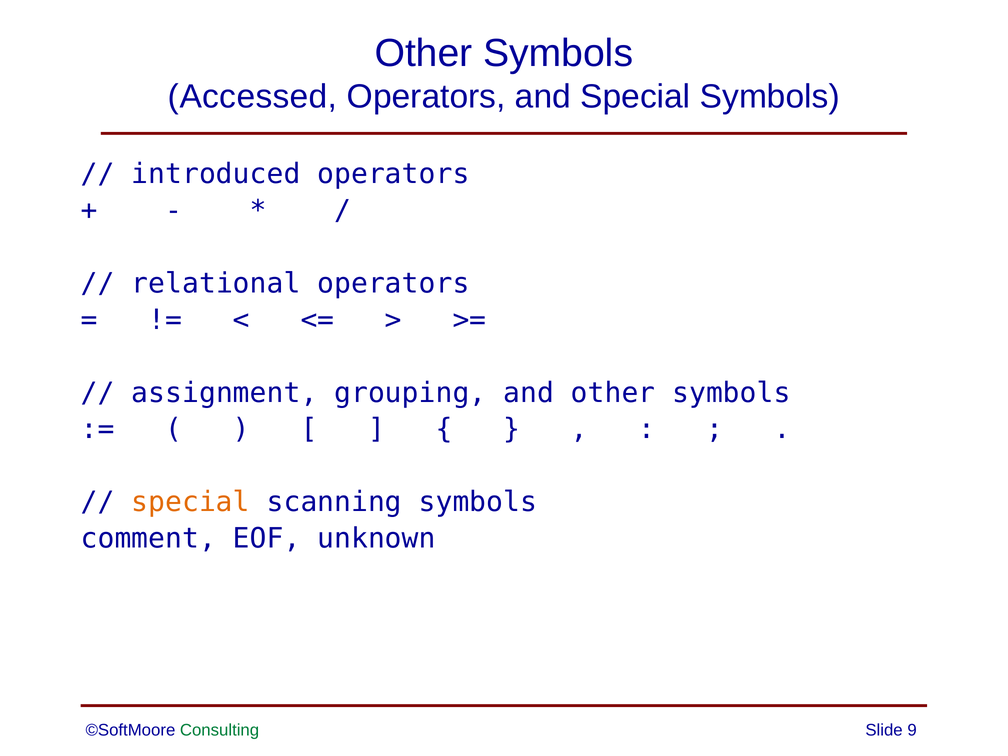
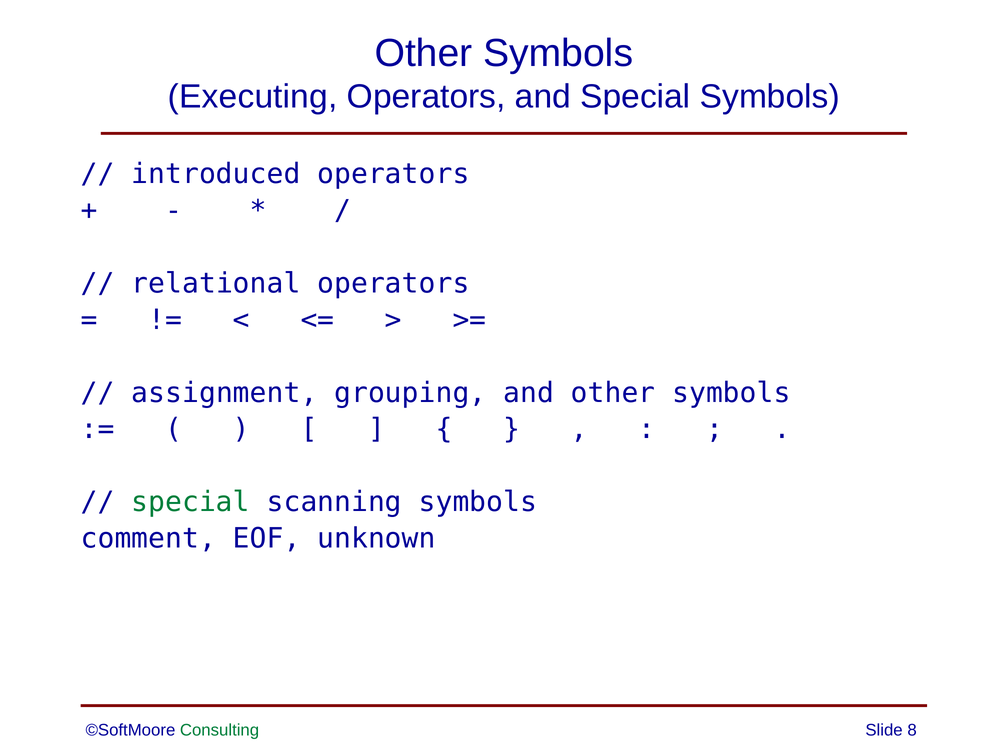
Accessed: Accessed -> Executing (253, 96)
special colour: orange -> green (191, 502)
9: 9 -> 8 (912, 730)
